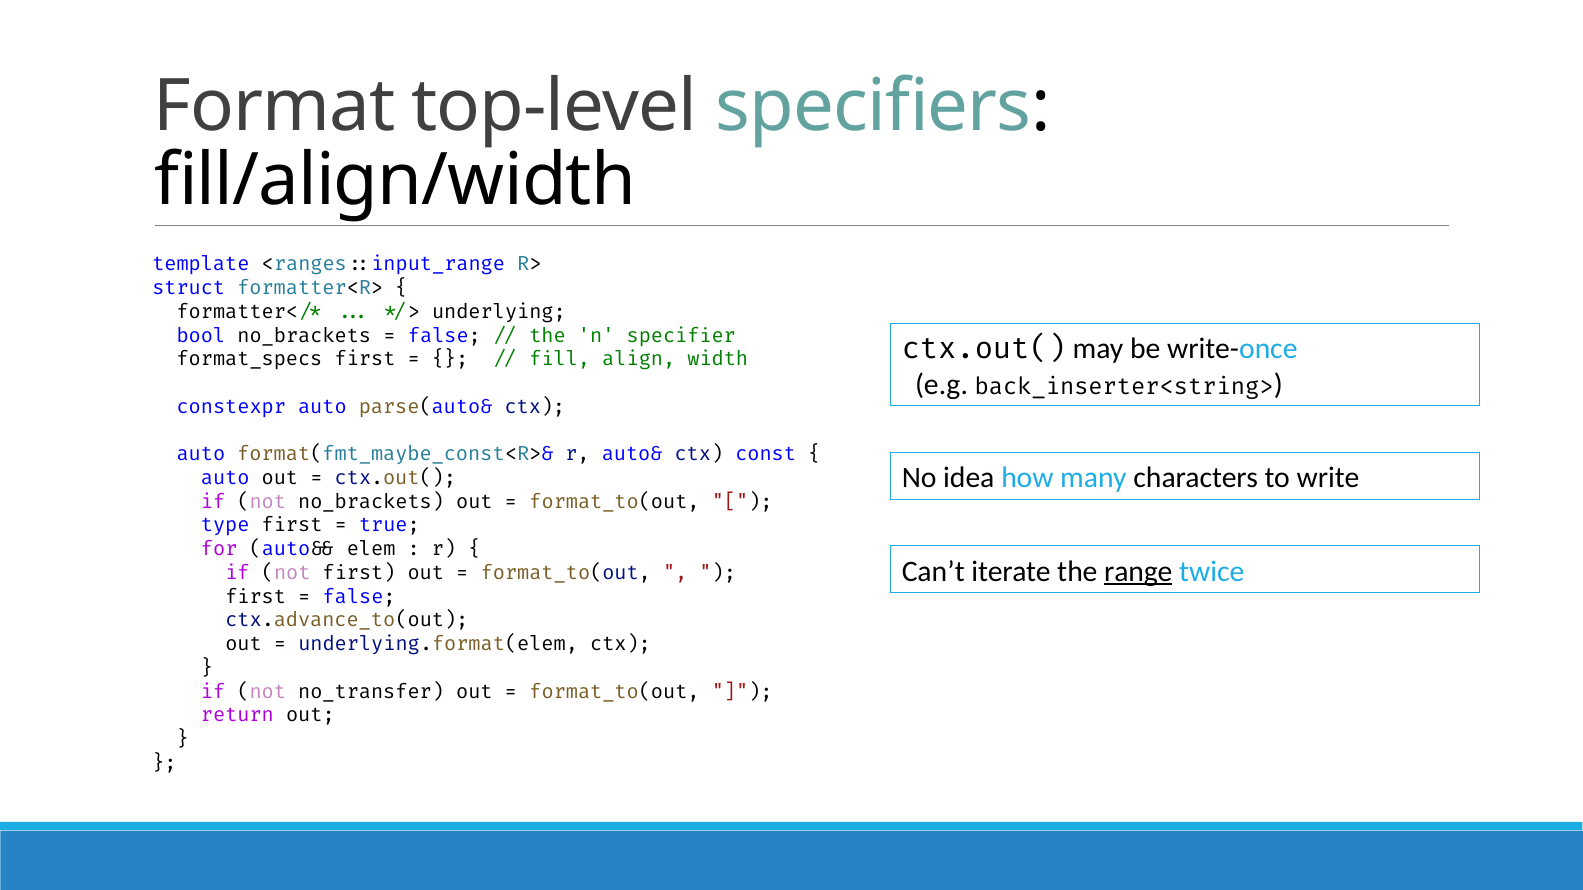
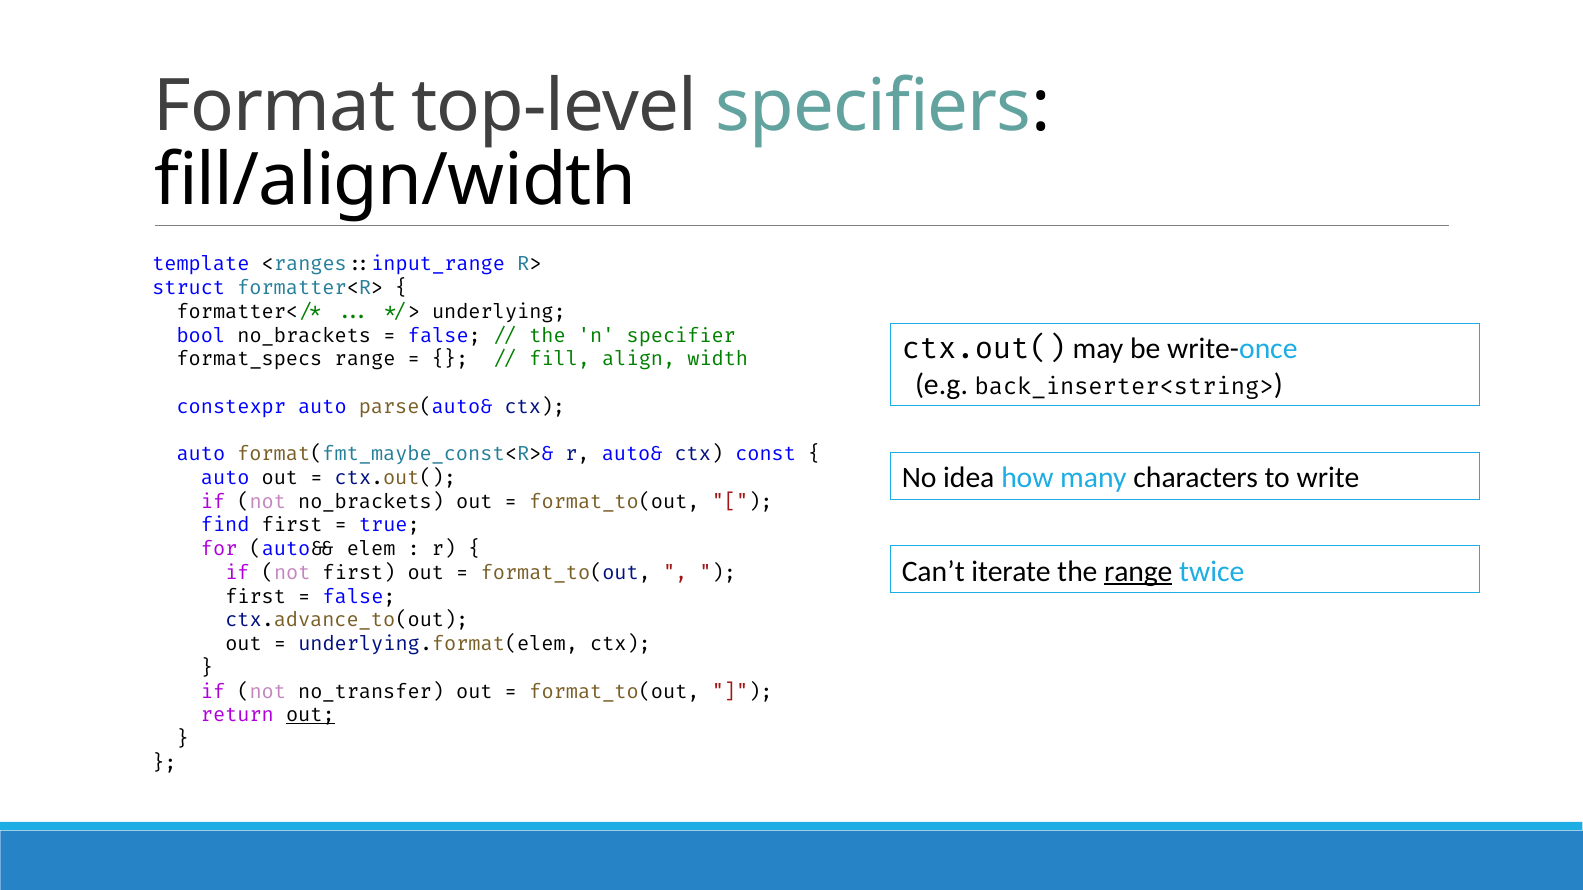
format_specs first: first -> range (365, 360)
type: type -> find (225, 526)
out underline: none -> present (310, 716)
